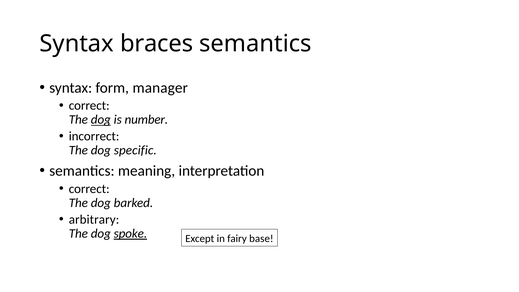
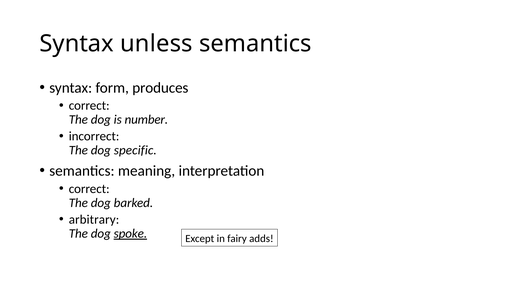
braces: braces -> unless (156, 44)
manager: manager -> produces (160, 88)
dog underline: present -> none (101, 120)
base: base -> adds (261, 238)
